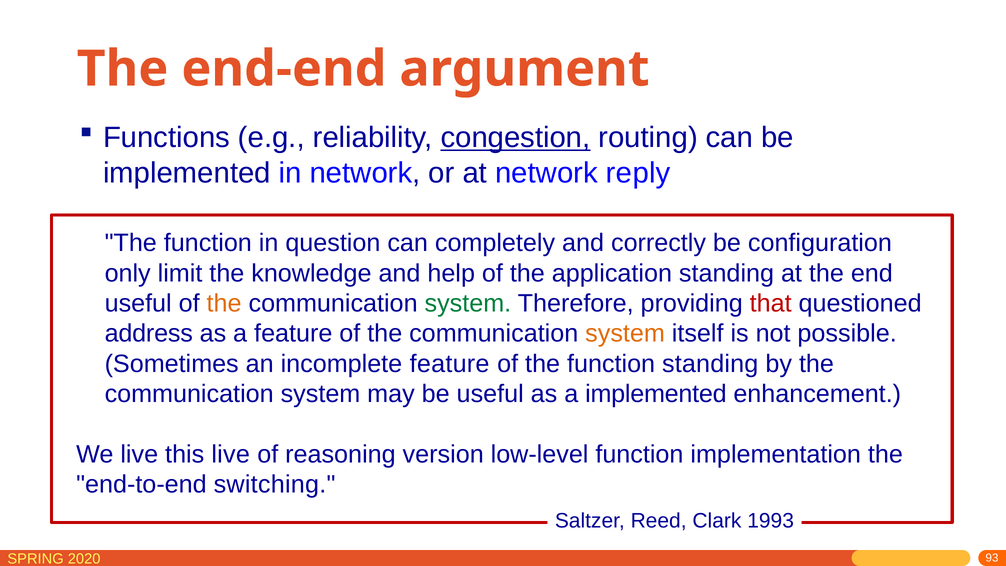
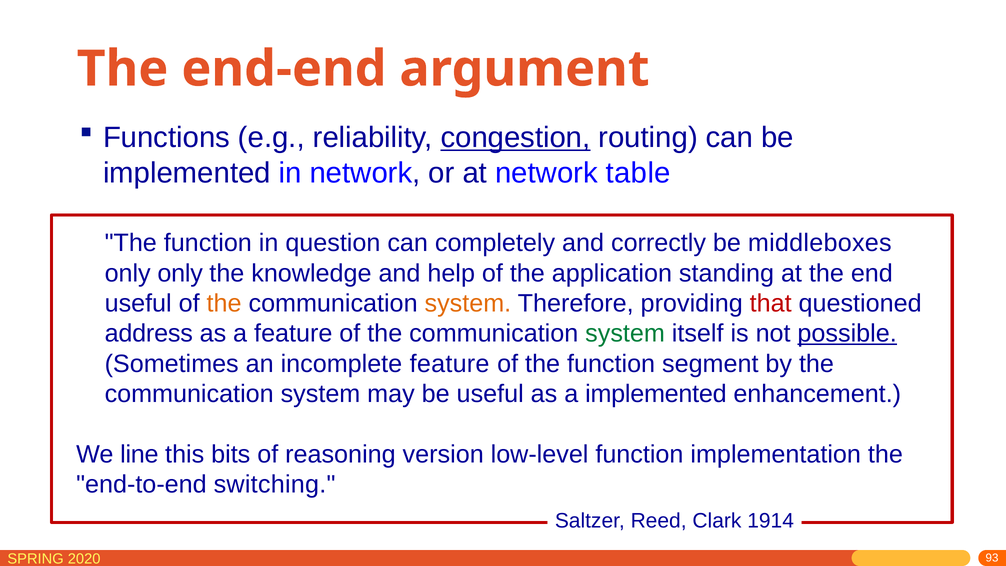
reply: reply -> table (638, 173)
configuration: configuration -> middleboxes (820, 243)
only limit: limit -> only (180, 273)
system colour: green -> orange (468, 303)
system colour: orange -> green (625, 334)
possible underline: none -> present (847, 334)
function standing: standing -> segment (710, 364)
We live: live -> line (139, 454)
this live: live -> bits (231, 454)
1993: 1993 -> 1914 (771, 521)
